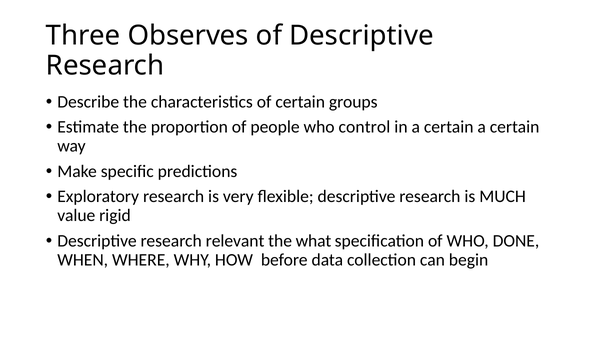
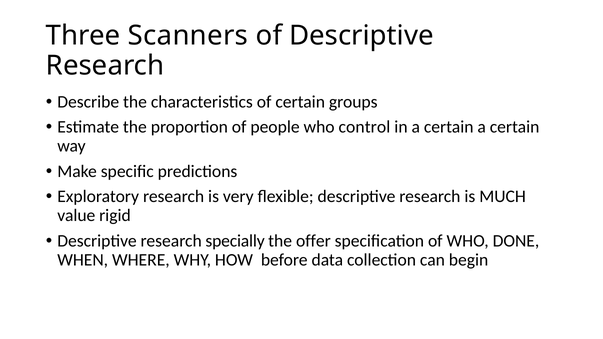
Observes: Observes -> Scanners (188, 36)
relevant: relevant -> specially (235, 241)
what: what -> offer (313, 241)
